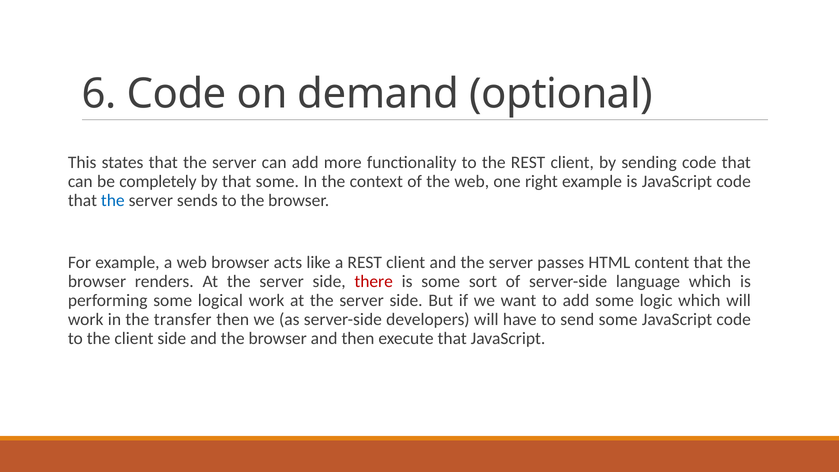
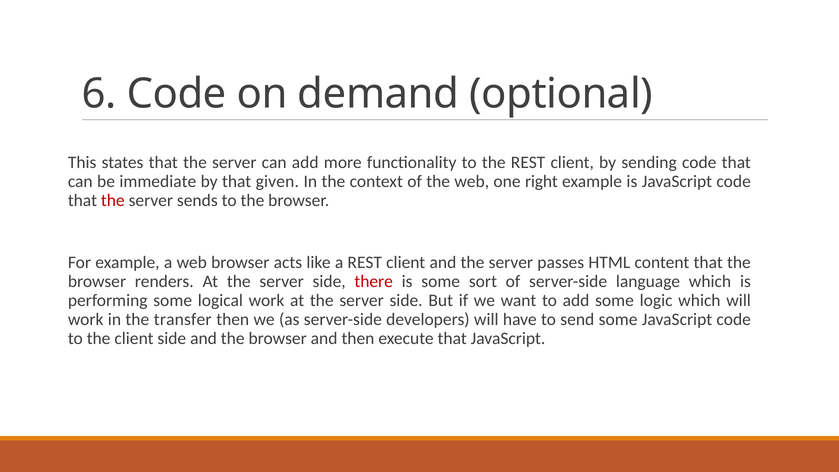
completely: completely -> immediate (158, 181)
that some: some -> given (277, 181)
the colour: blue -> red (113, 200)
